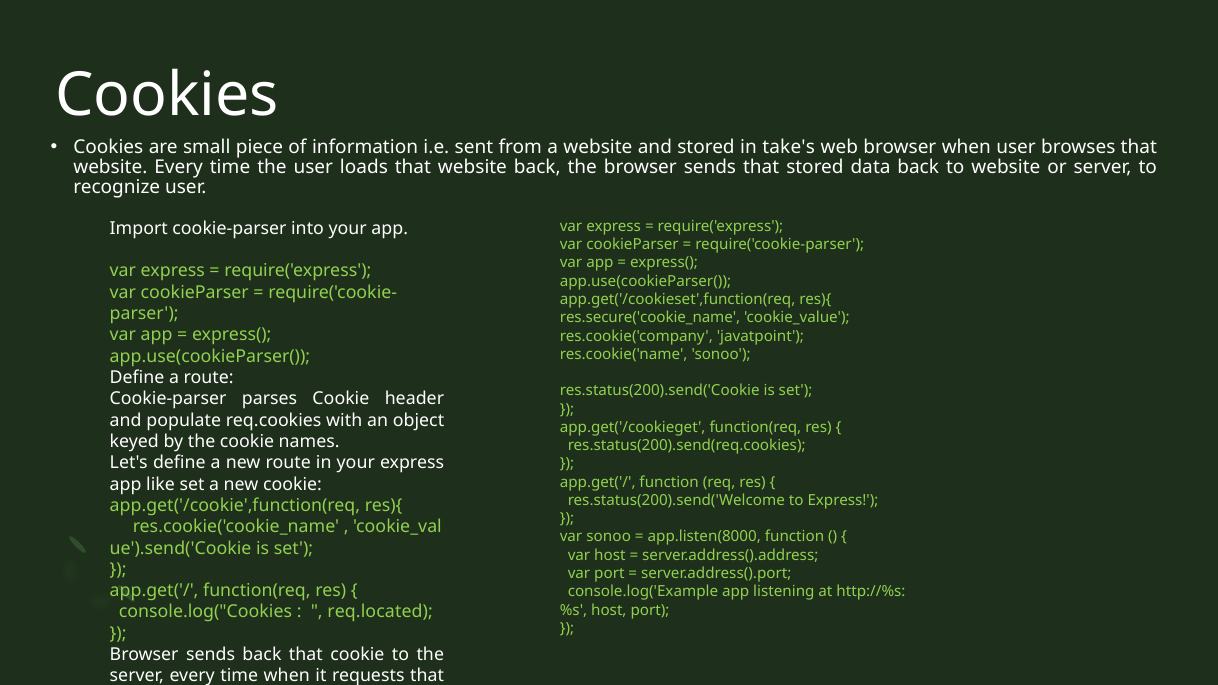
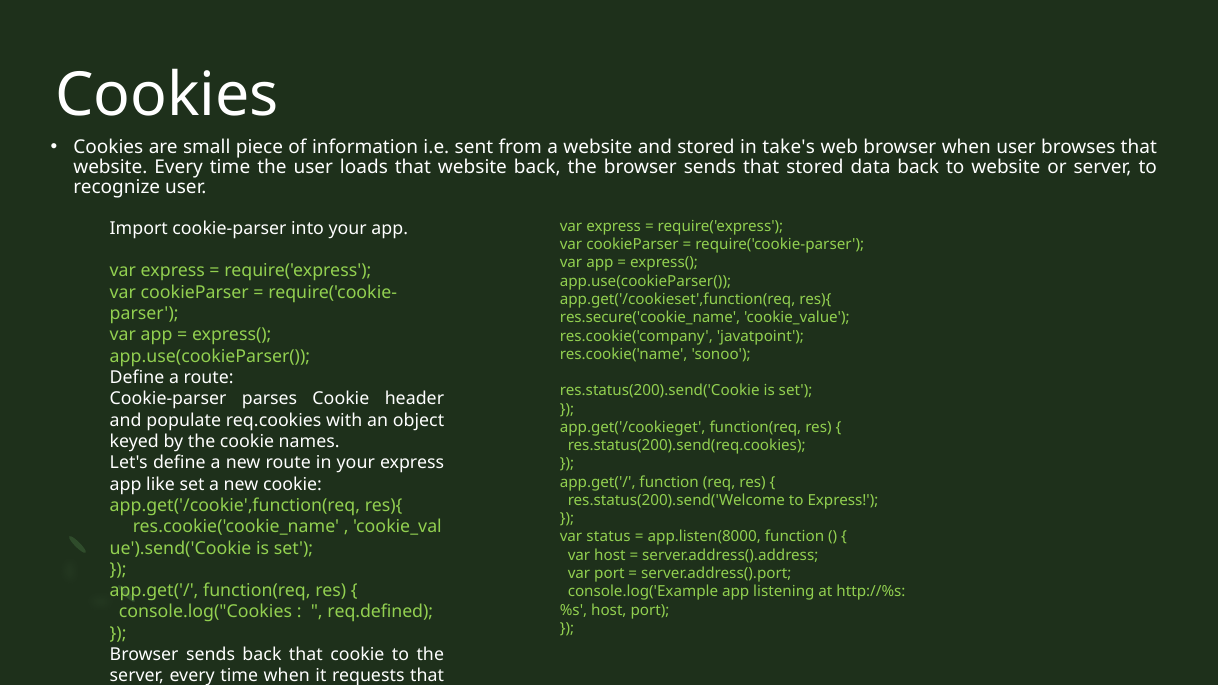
var sonoo: sonoo -> status (609, 537)
req.located: req.located -> req.defined (380, 612)
